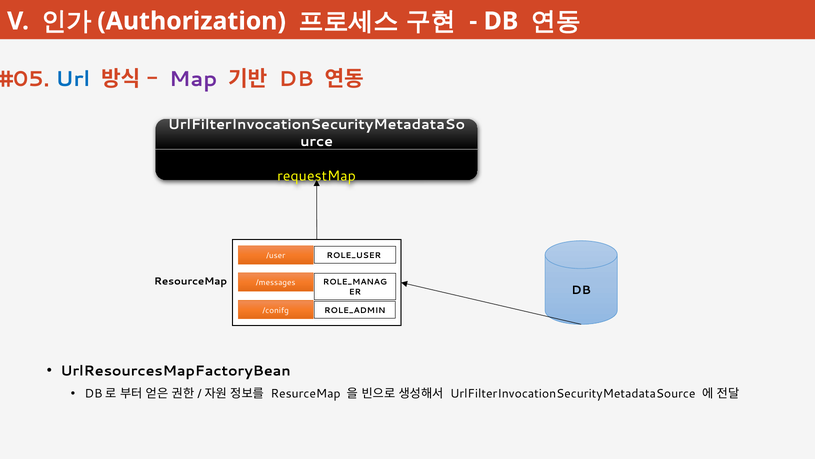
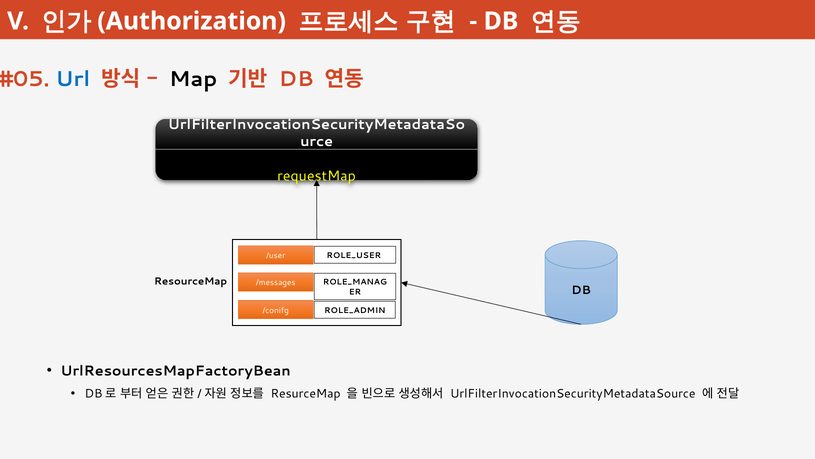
Map colour: purple -> black (193, 79)
